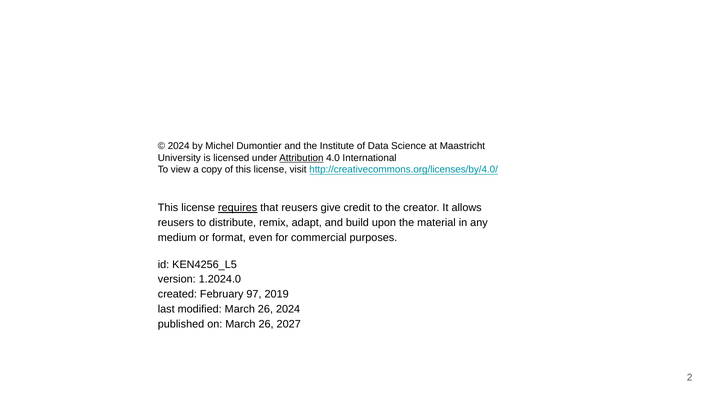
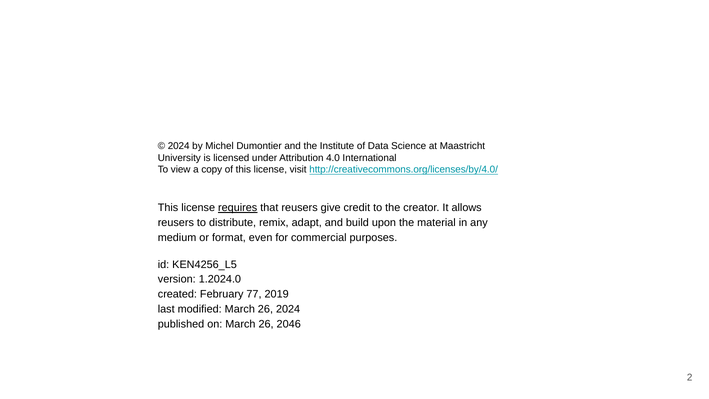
Attribution underline: present -> none (301, 158)
97: 97 -> 77 (254, 294)
2027: 2027 -> 2046 (289, 324)
